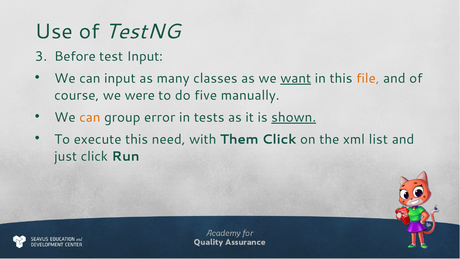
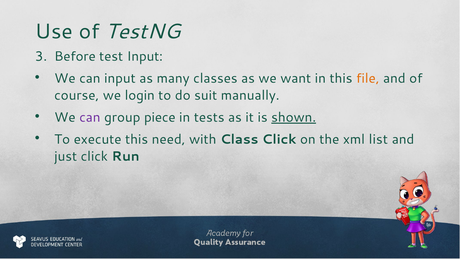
want underline: present -> none (296, 78)
were: were -> login (140, 95)
five: five -> suit (206, 95)
can colour: orange -> purple (90, 117)
error: error -> piece (160, 117)
Them: Them -> Class (239, 139)
